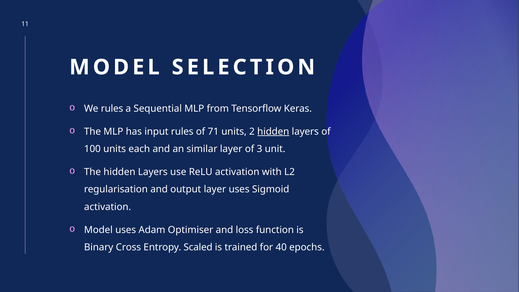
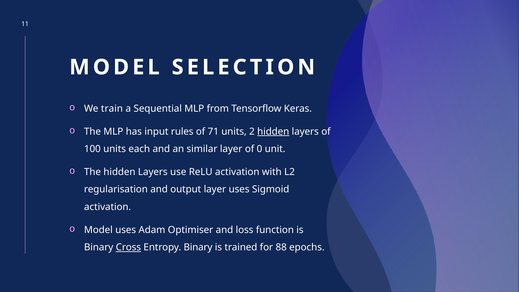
We rules: rules -> train (112, 109)
3: 3 -> 0 (259, 149)
Cross underline: none -> present (128, 247)
Entropy Scaled: Scaled -> Binary (198, 247)
40: 40 -> 88 (281, 247)
